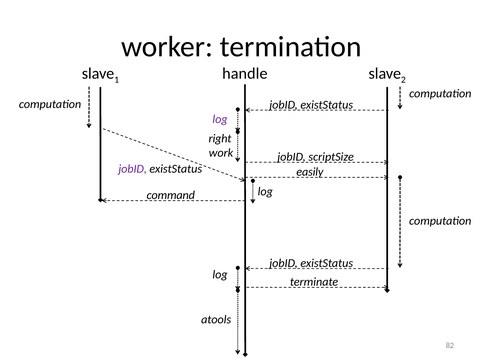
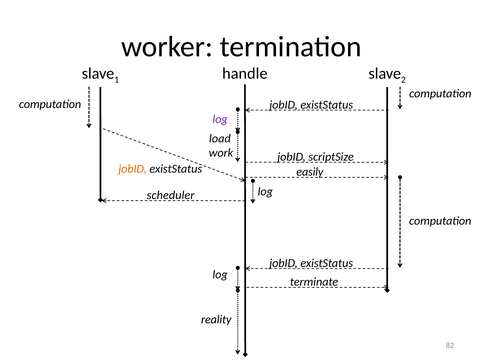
right: right -> load (220, 139)
jobID colour: purple -> orange (133, 169)
command: command -> scheduler (171, 195)
atools: atools -> reality (216, 320)
